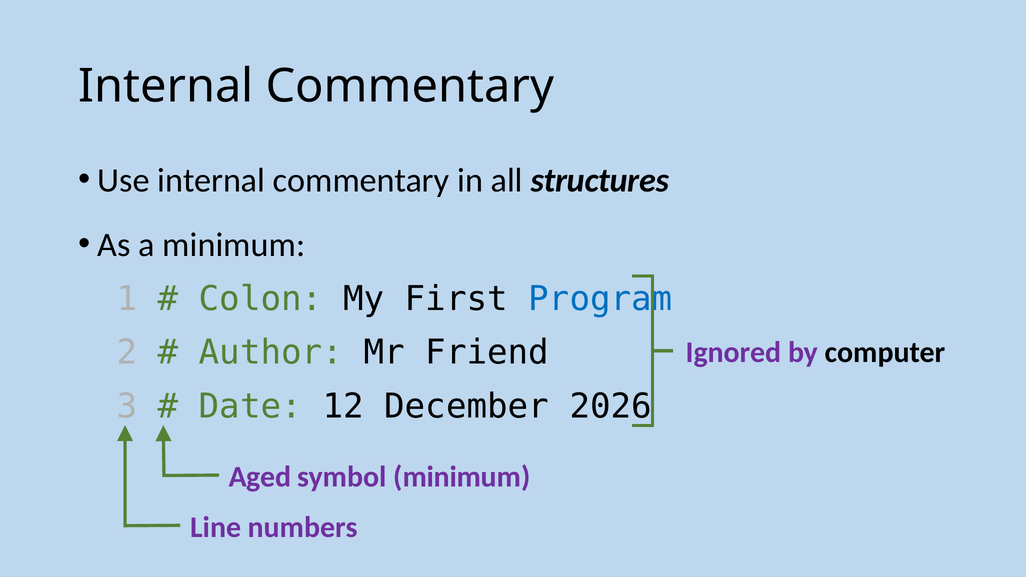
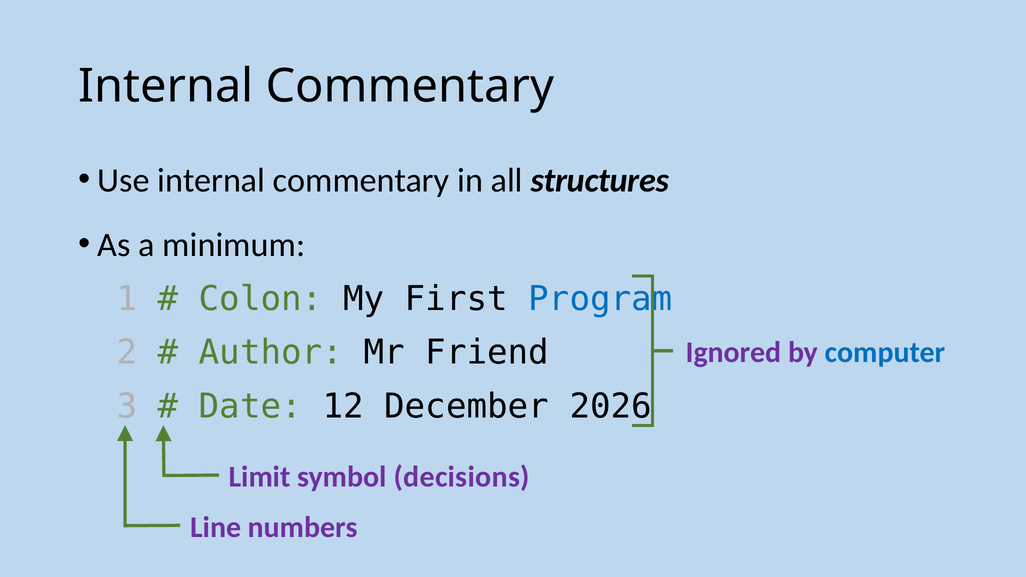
computer colour: black -> blue (885, 353)
Aged: Aged -> Limit (260, 477)
symbol minimum: minimum -> decisions (462, 477)
